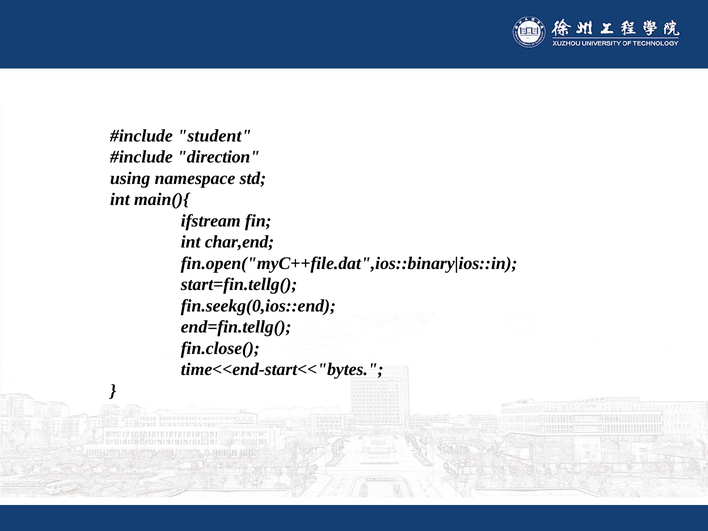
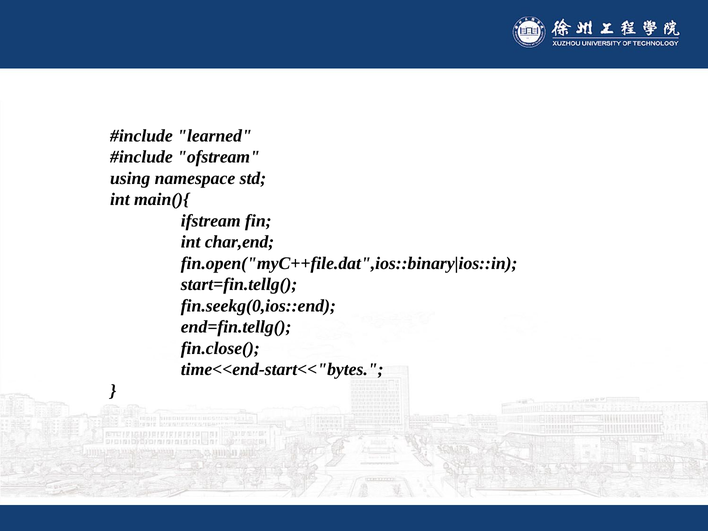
student: student -> learned (215, 136)
direction: direction -> ofstream (219, 157)
